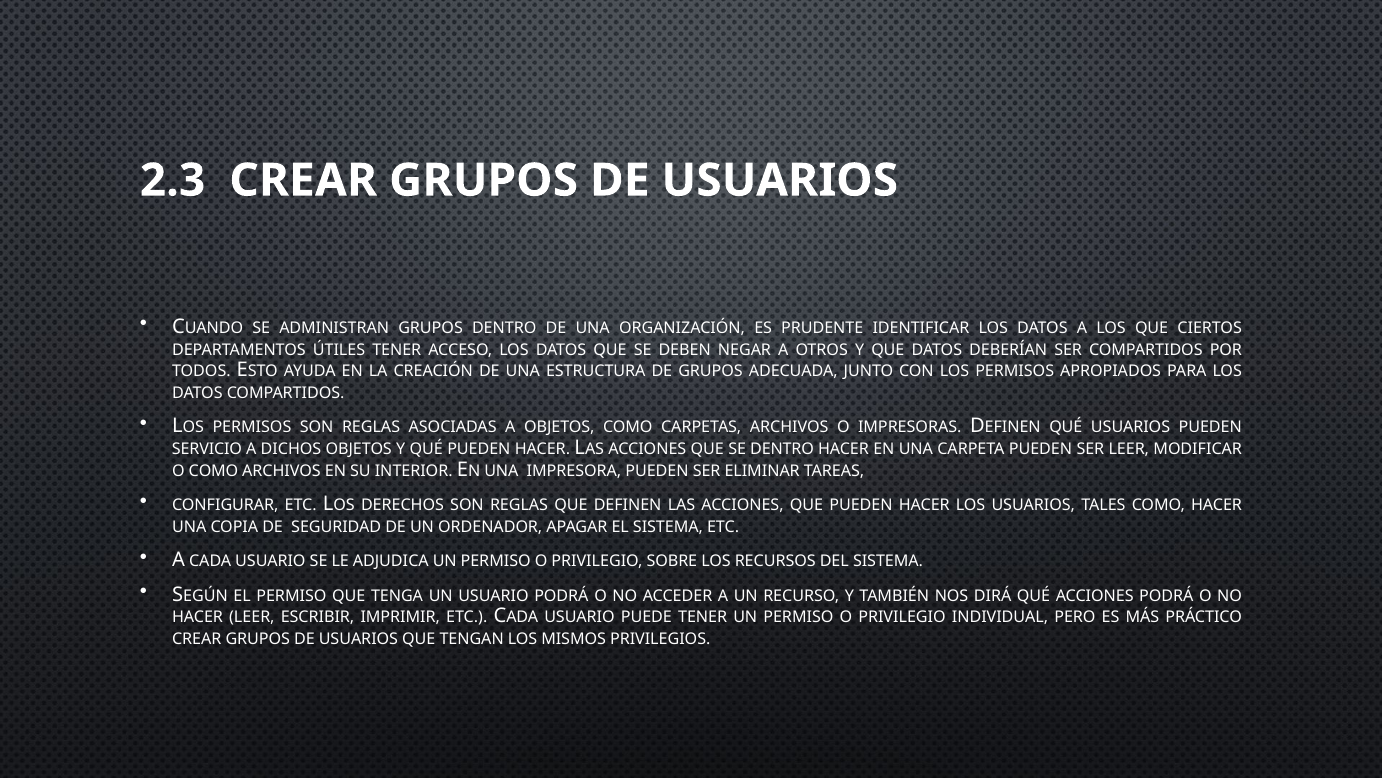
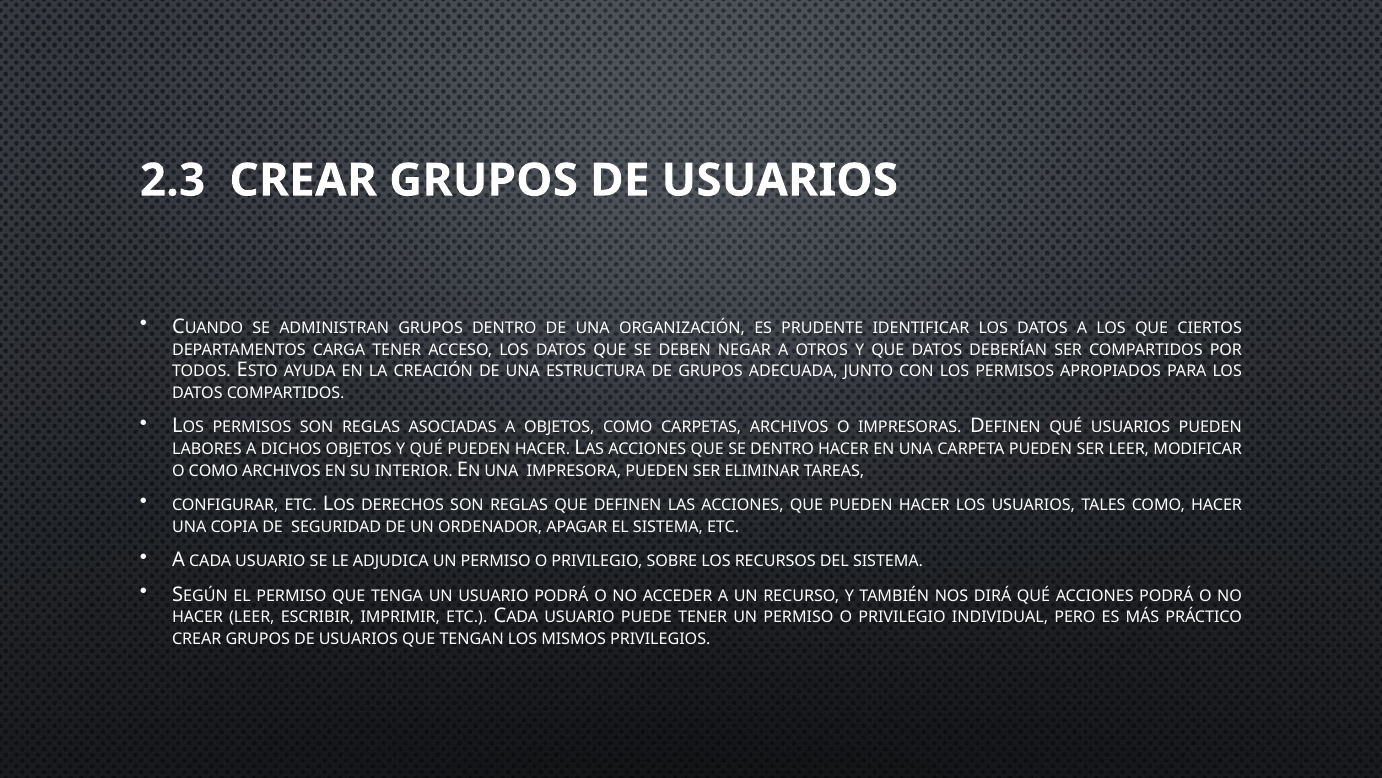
ÚTILES: ÚTILES -> CARGA (339, 350)
SERVICIO: SERVICIO -> LABORES (207, 449)
